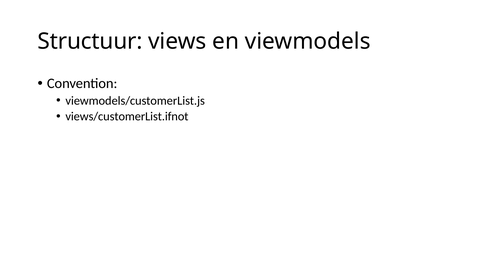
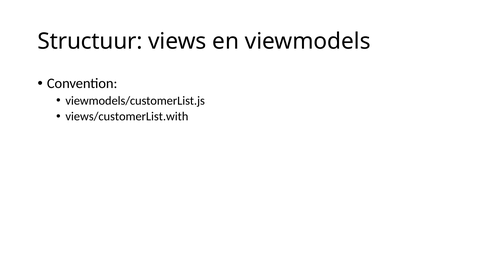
views/customerList.ifnot: views/customerList.ifnot -> views/customerList.with (127, 116)
